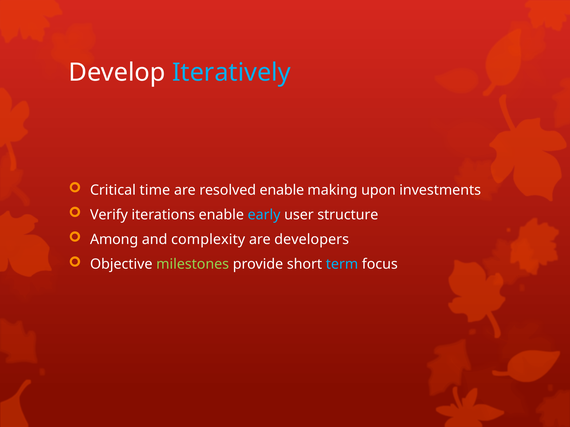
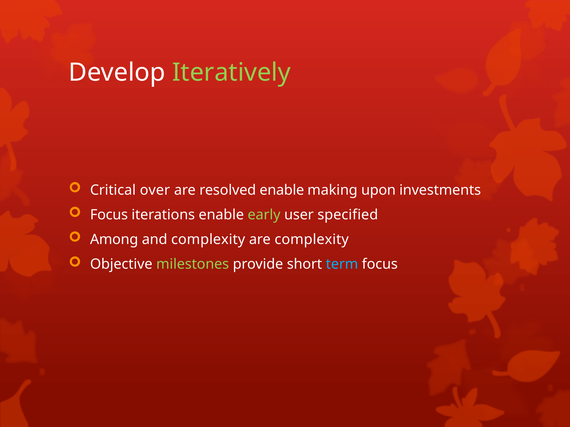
Iteratively colour: light blue -> light green (231, 73)
time: time -> over (155, 190)
Verify: Verify -> Focus (109, 215)
early colour: light blue -> light green (264, 215)
structure: structure -> specified (348, 215)
are developers: developers -> complexity (312, 240)
